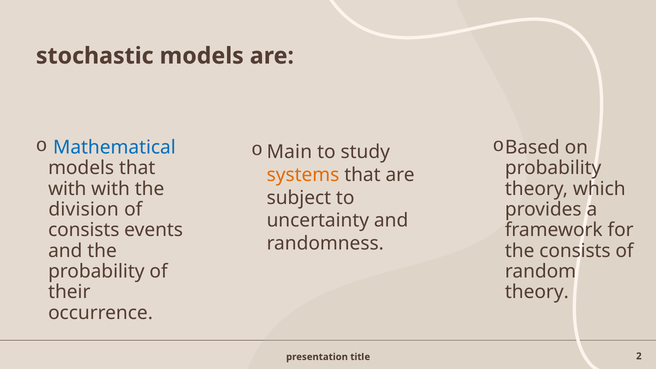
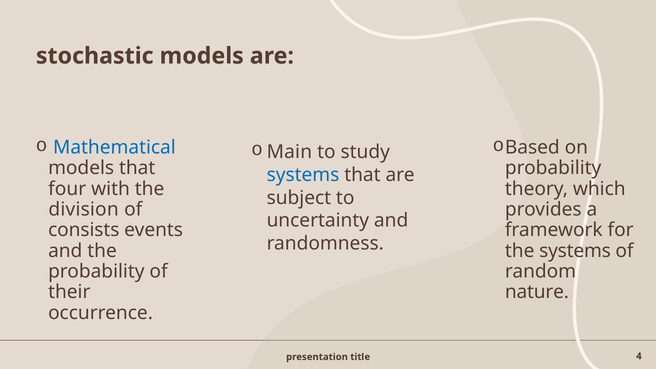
systems colour: orange -> blue (303, 175)
with: with -> four (67, 189)
the consists: consists -> systems (575, 251)
theory: theory -> nature (537, 292)
2: 2 -> 4 (639, 356)
